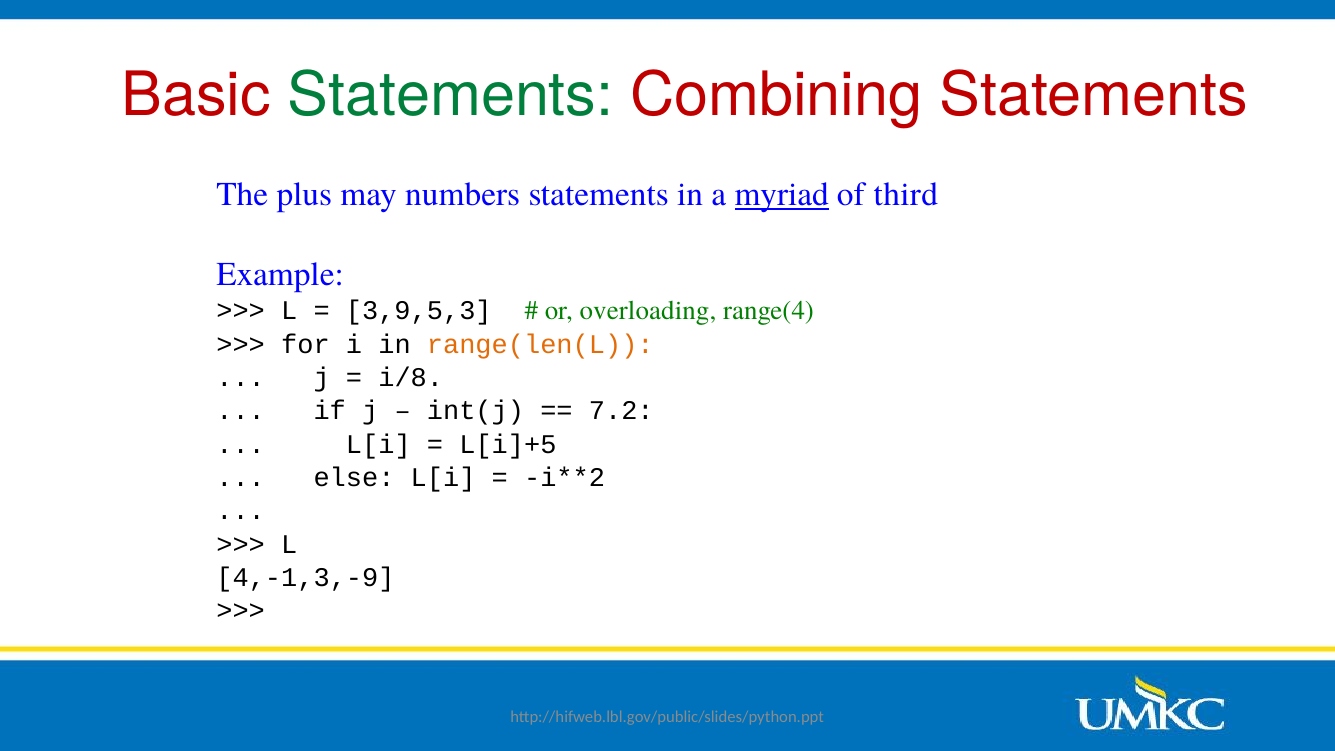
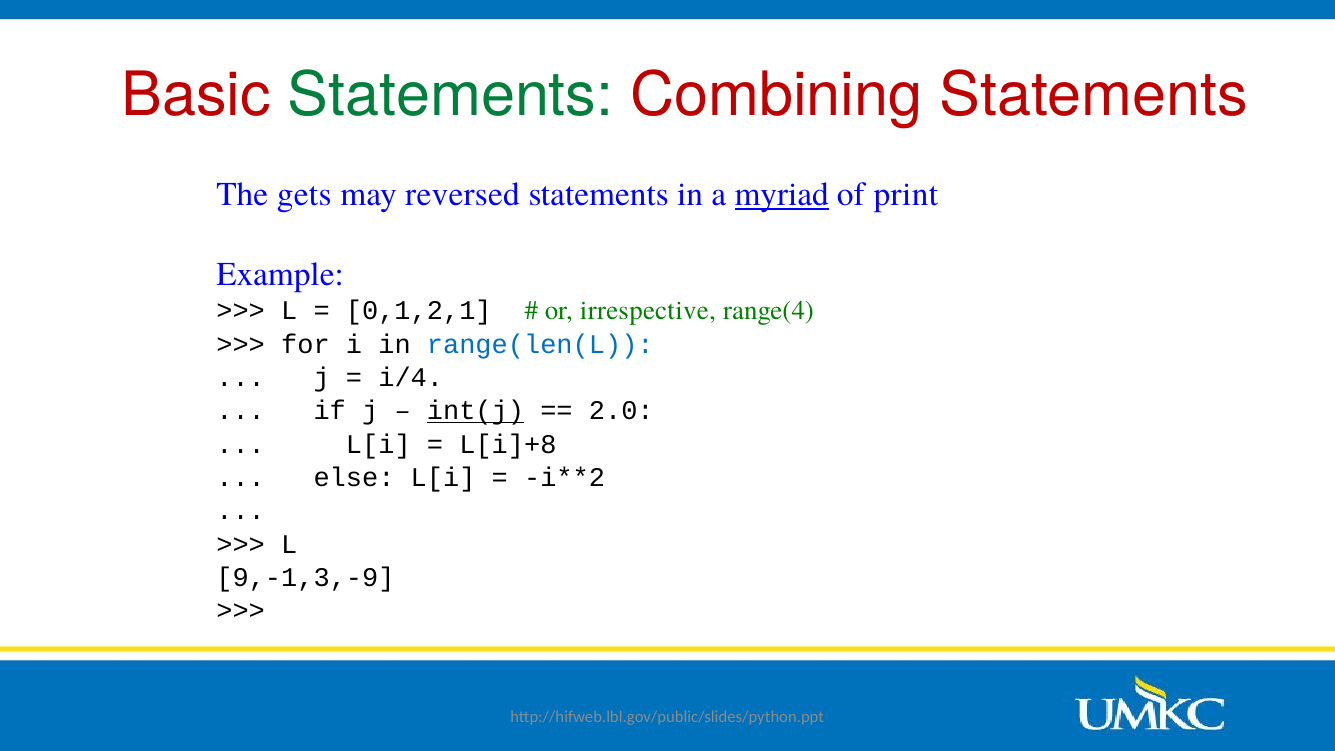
plus: plus -> gets (304, 194)
numbers: numbers -> reversed (463, 194)
third: third -> print (906, 194)
3,9,5,3: 3,9,5,3 -> 0,1,2,1 (419, 311)
overloading: overloading -> irrespective (648, 311)
range(len(L colour: orange -> blue (540, 344)
i/8: i/8 -> i/4 (411, 378)
int(j underline: none -> present (475, 411)
7.2: 7.2 -> 2.0 (621, 411)
L[i]+5: L[i]+5 -> L[i]+8 (508, 444)
4,-1,3,-9: 4,-1,3,-9 -> 9,-1,3,-9 (305, 577)
